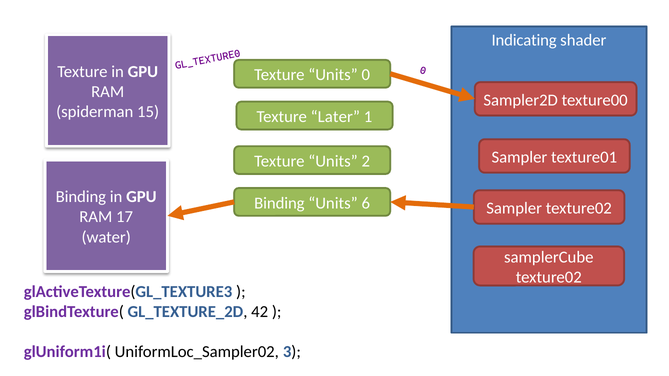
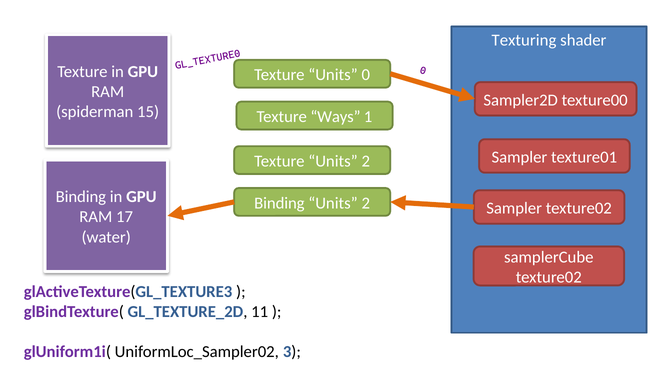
Indicating: Indicating -> Texturing (524, 40)
Later: Later -> Ways (335, 117)
6: 6 -> 2 (366, 203)
42: 42 -> 11 (260, 312)
